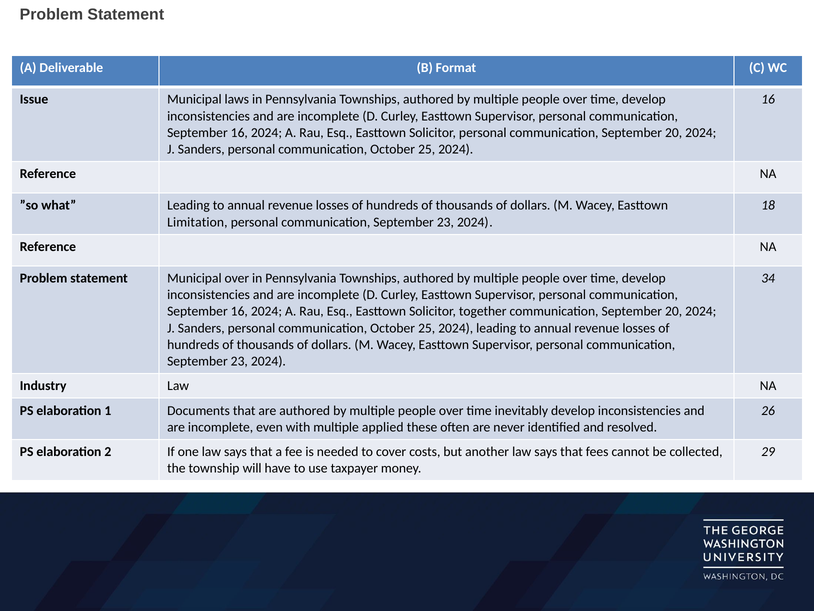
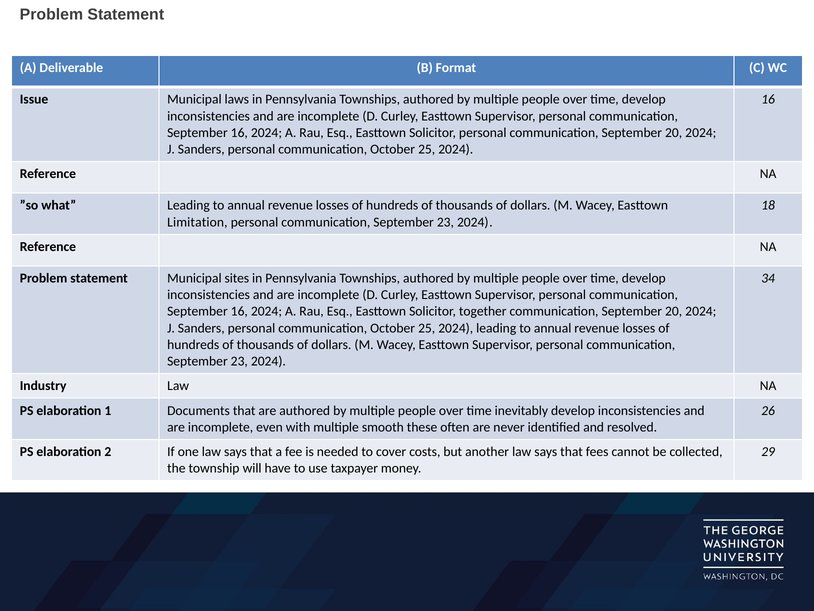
Municipal over: over -> sites (237, 278)
applied: applied -> smooth (383, 427)
